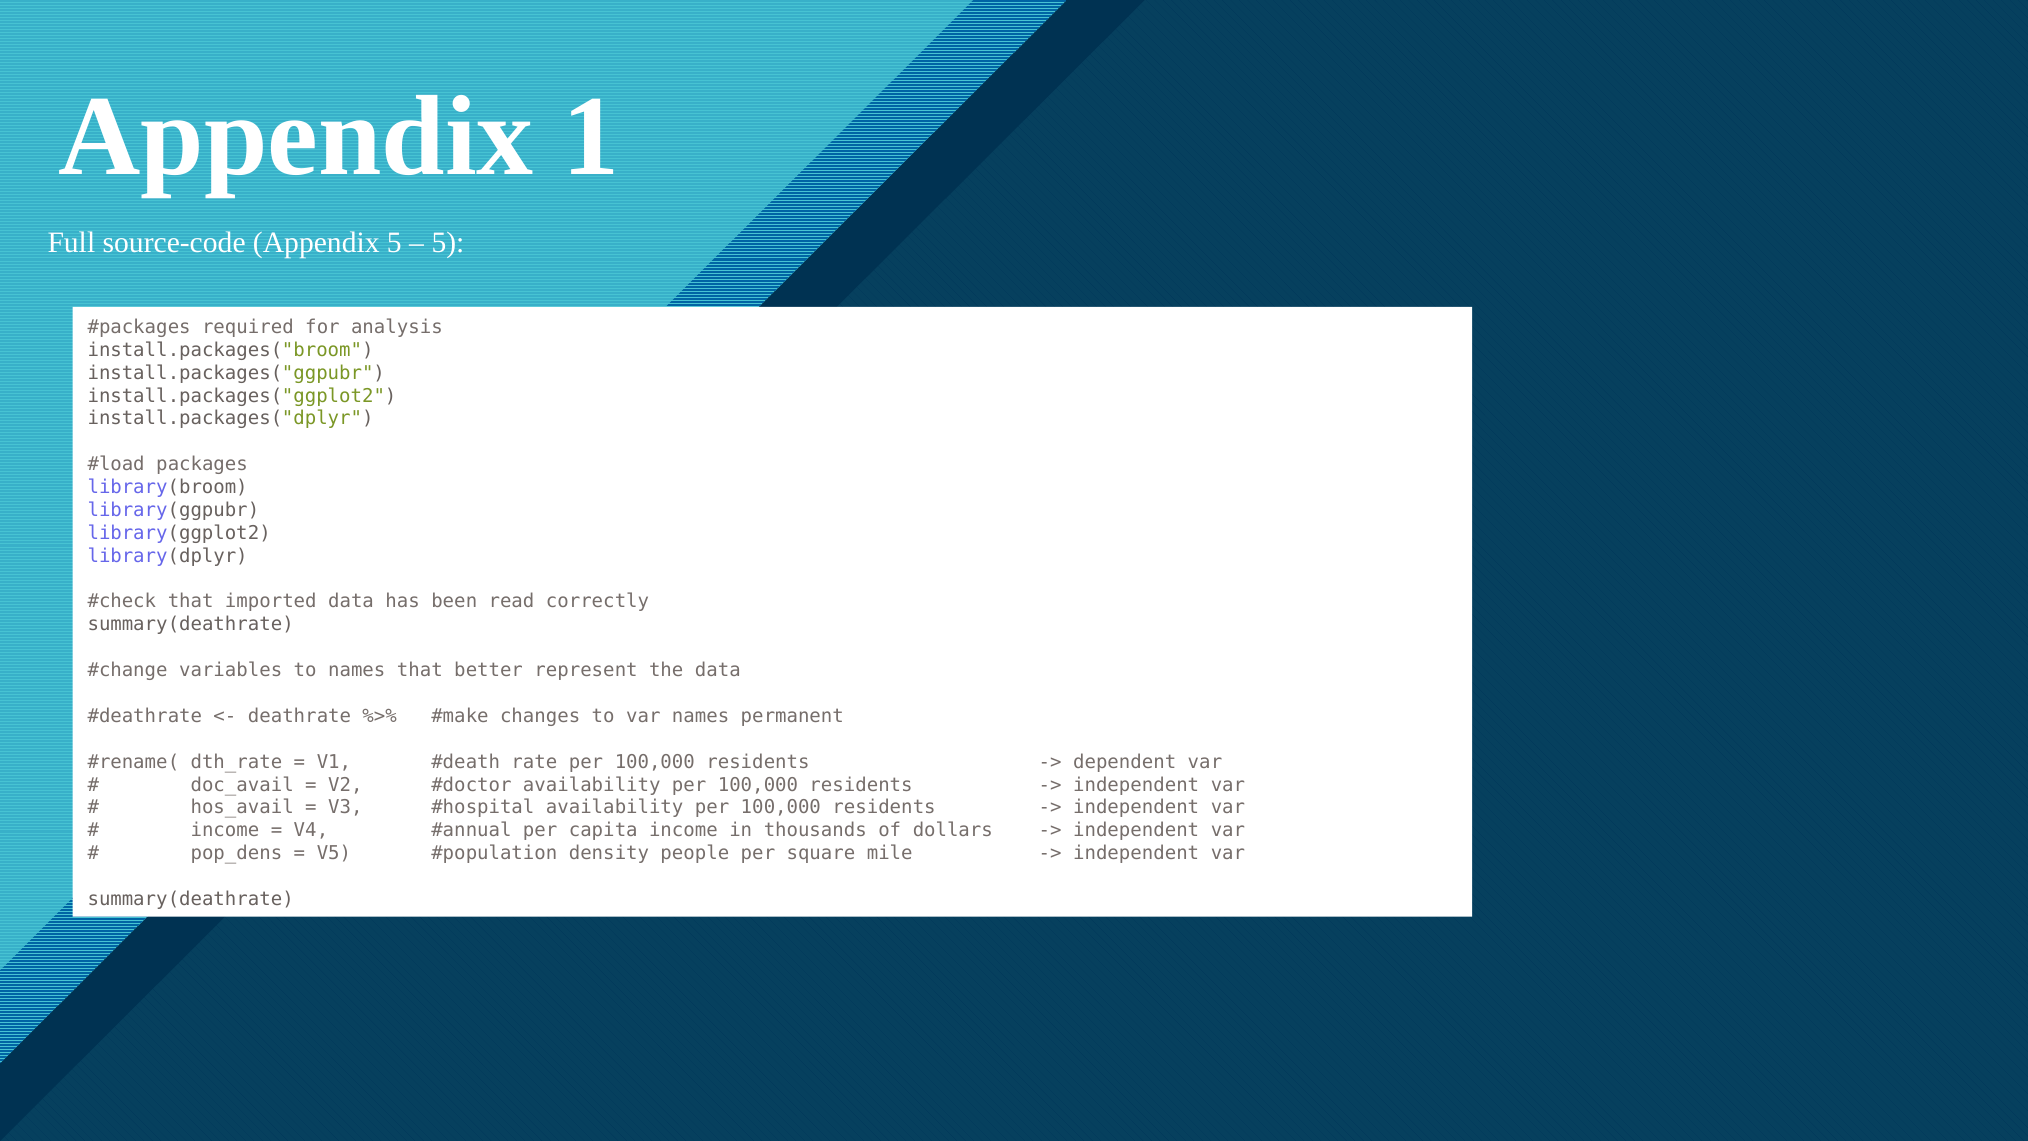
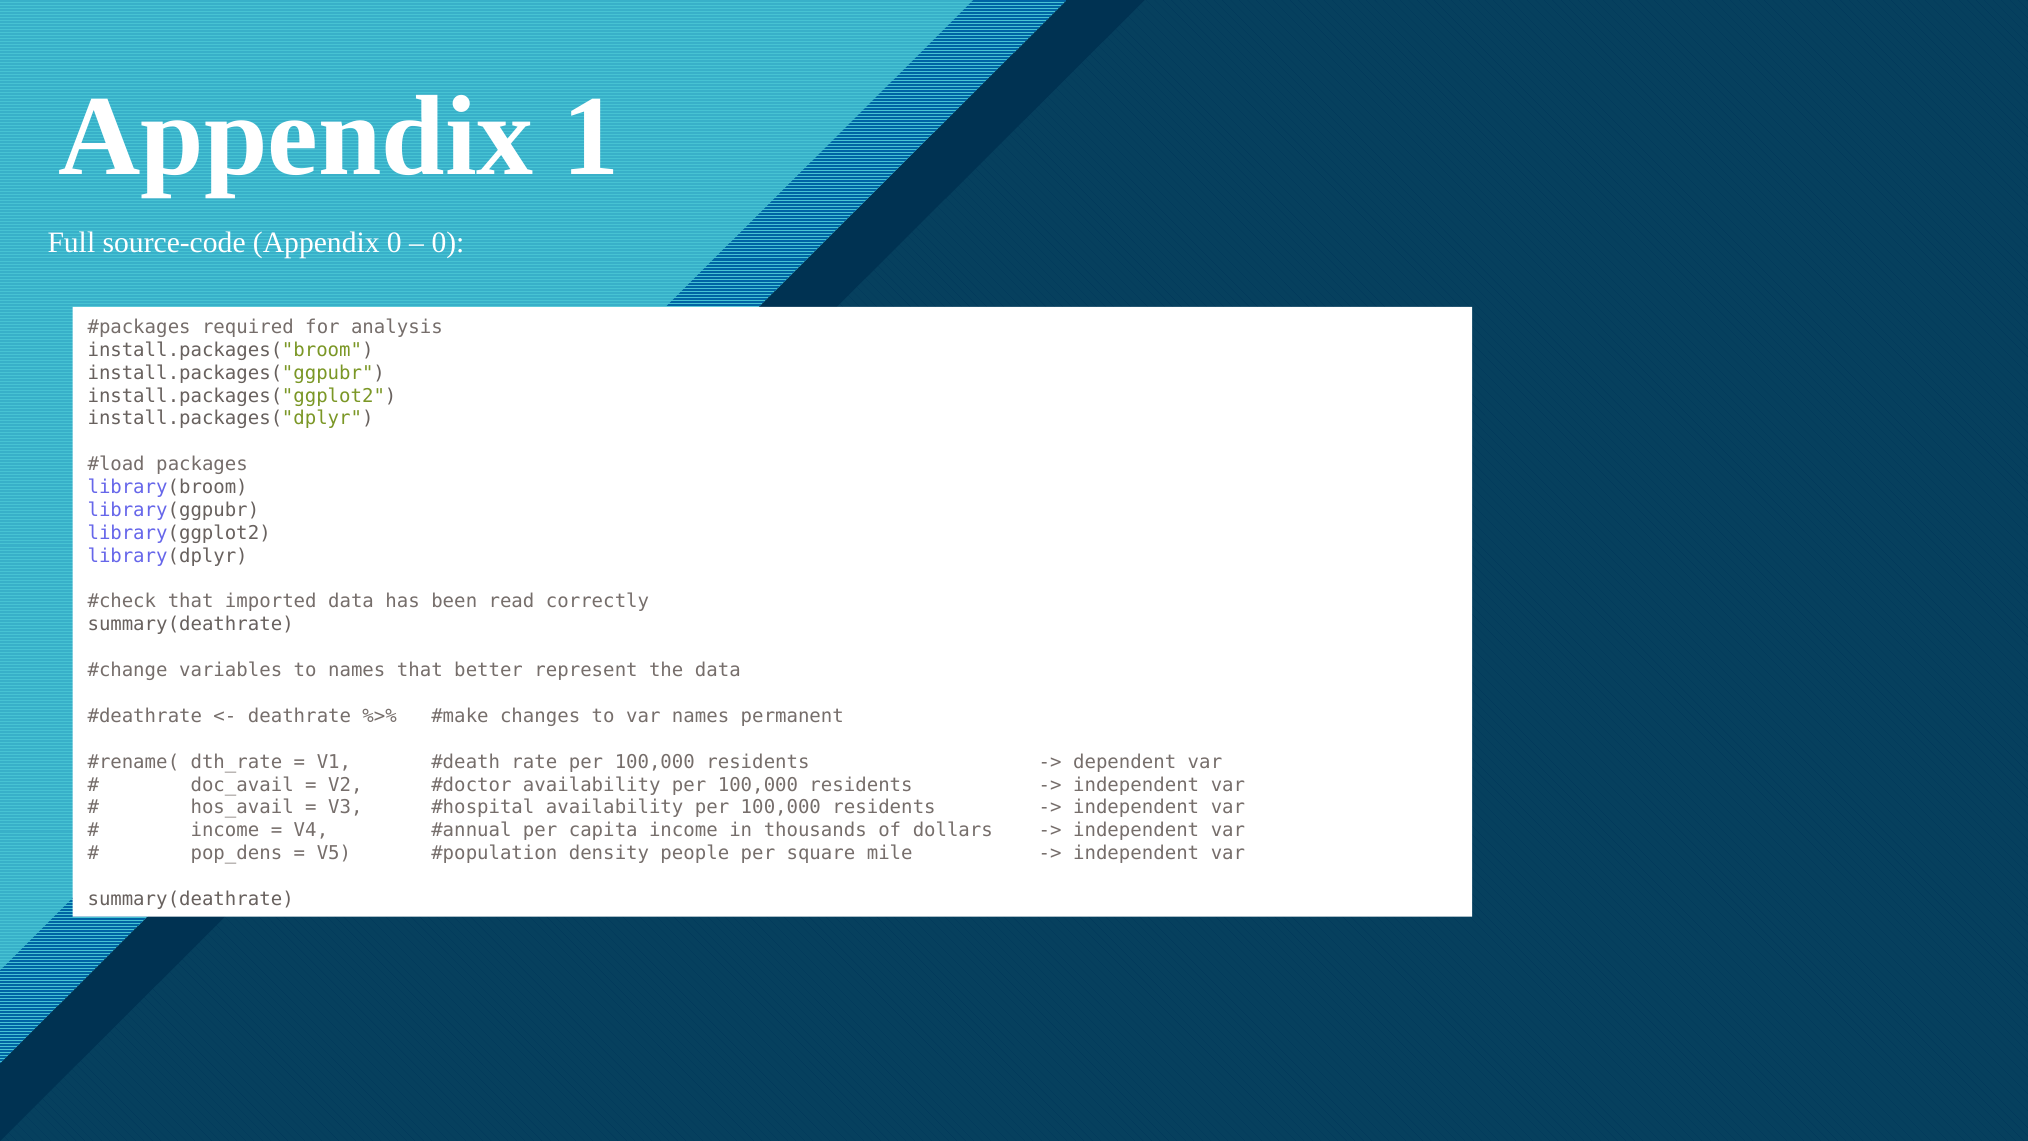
Appendix 5: 5 -> 0 (394, 242)
5: 5 -> 0 (448, 242)
